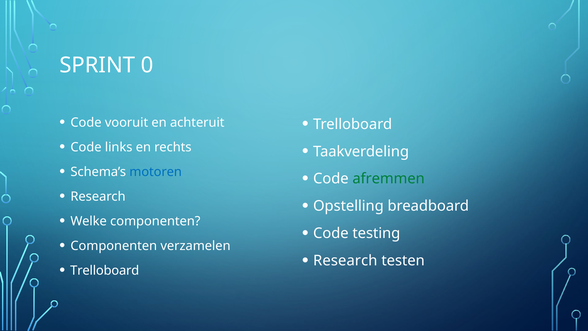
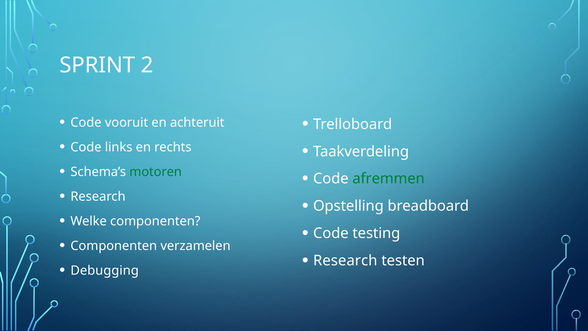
0: 0 -> 2 (147, 65)
motoren colour: blue -> green (156, 172)
Trelloboard: Trelloboard -> Debugging (105, 270)
